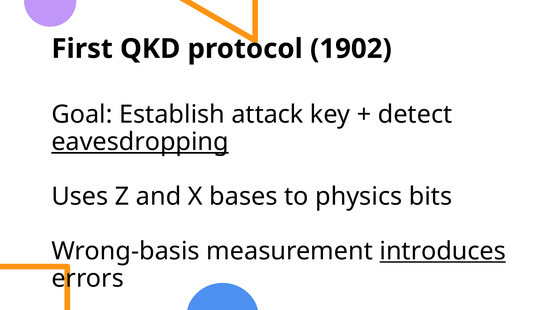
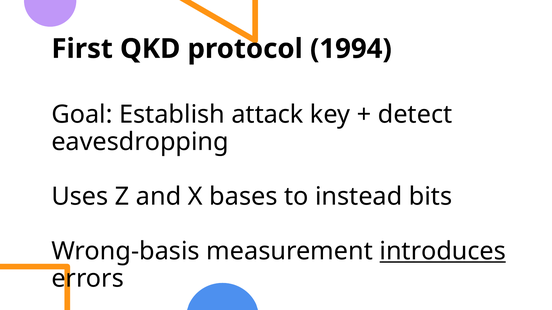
1902: 1902 -> 1994 (351, 49)
eavesdropping underline: present -> none (140, 142)
physics: physics -> instead (359, 197)
